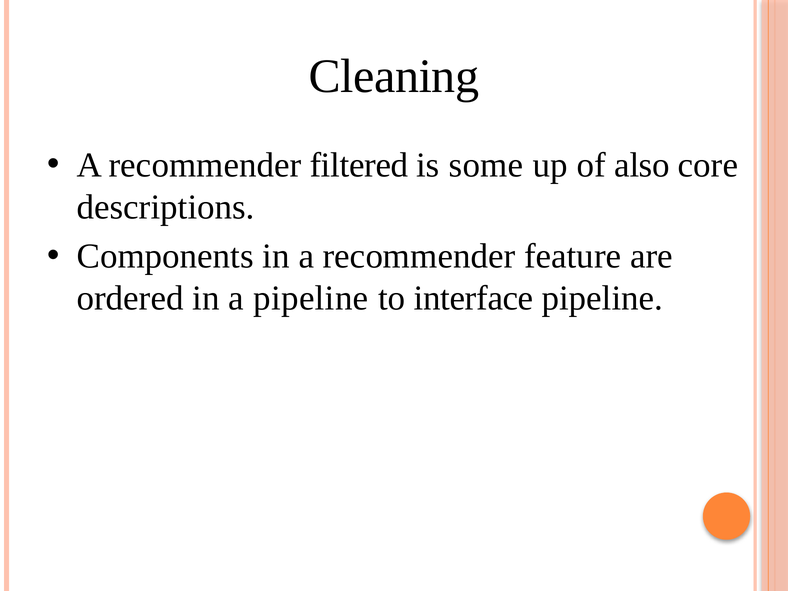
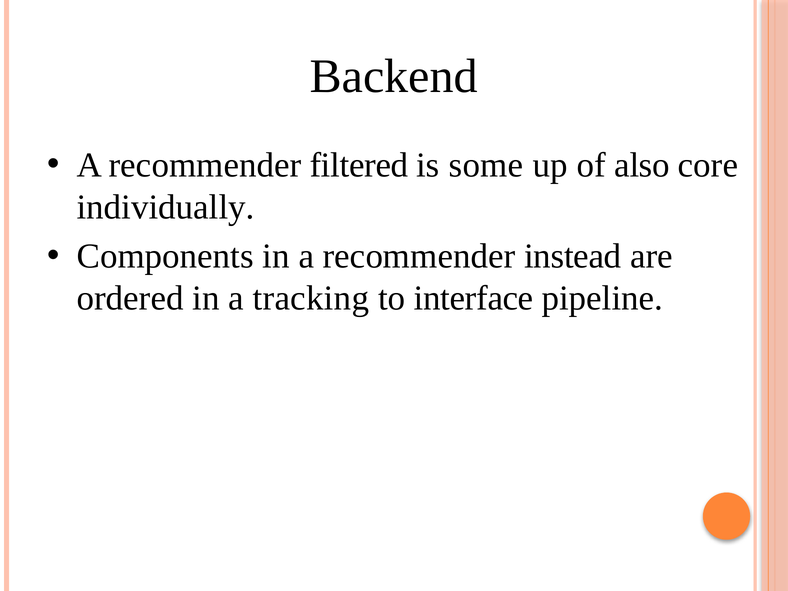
Cleaning: Cleaning -> Backend (394, 76)
descriptions: descriptions -> individually (166, 207)
feature: feature -> instead (573, 256)
a pipeline: pipeline -> tracking (311, 298)
